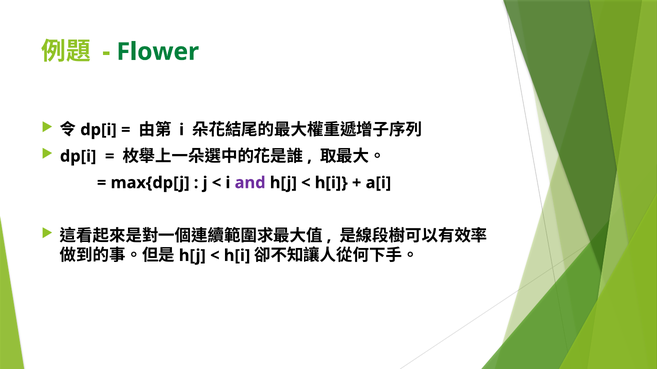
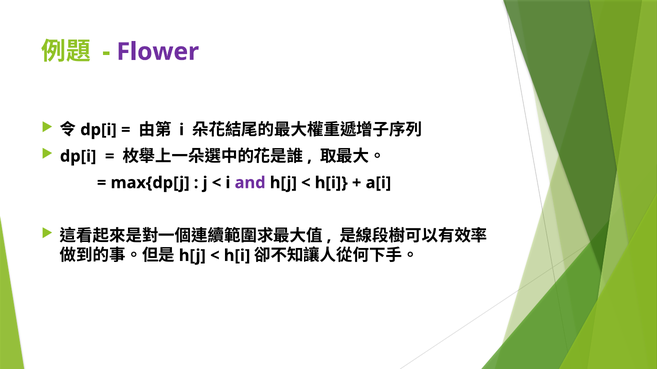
Flower colour: green -> purple (158, 52)
